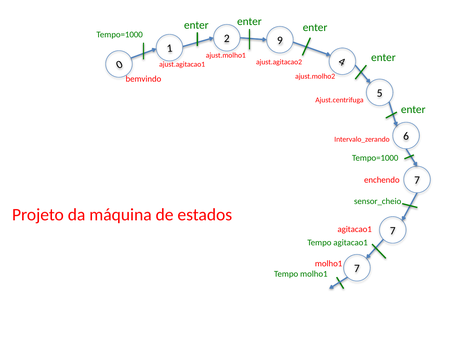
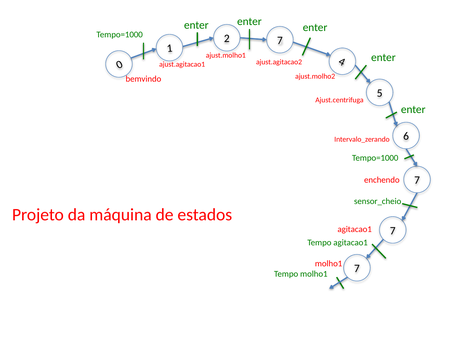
2 9: 9 -> 7 (280, 40)
